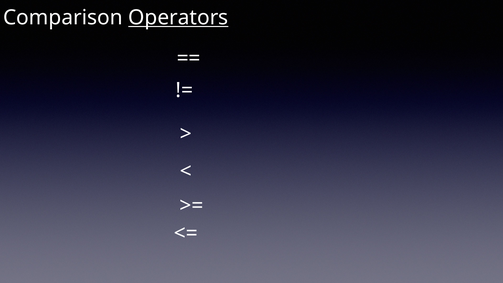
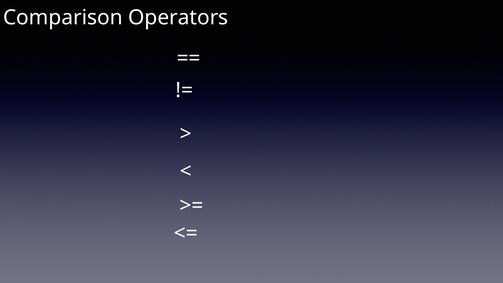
Operators underline: present -> none (178, 18)
